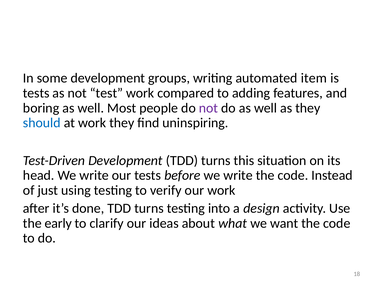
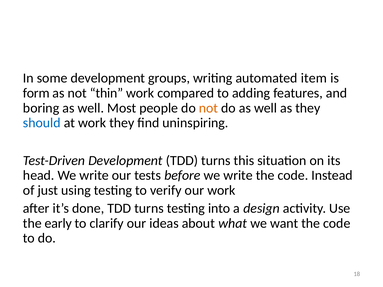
tests: tests -> form (36, 93)
test: test -> thin (106, 93)
not colour: purple -> orange (208, 108)
